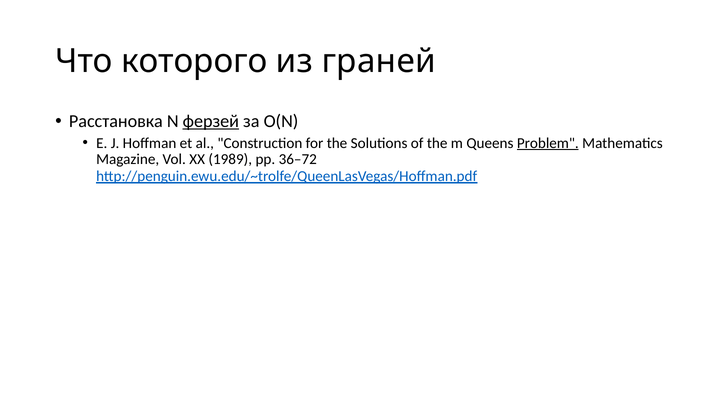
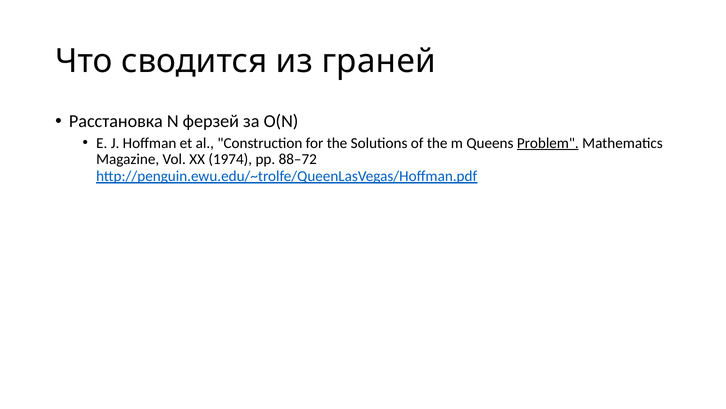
которого: которого -> сводится (194, 61)
ферзей underline: present -> none (211, 121)
1989: 1989 -> 1974 (230, 159)
36–72: 36–72 -> 88–72 (298, 159)
